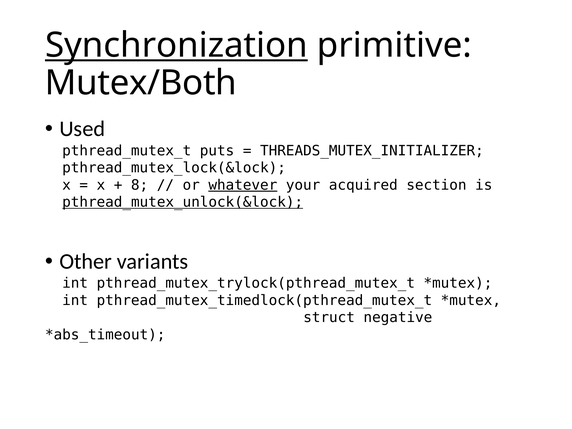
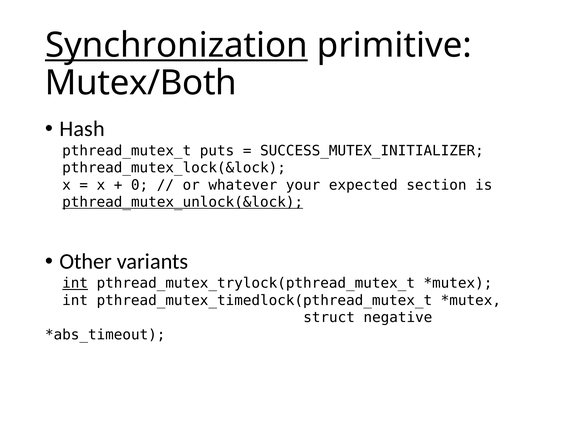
Used: Used -> Hash (82, 129)
THREADS_MUTEX_INITIALIZER: THREADS_MUTEX_INITIALIZER -> SUCCESS_MUTEX_INITIALIZER (372, 151)
8: 8 -> 0 (140, 185)
whatever underline: present -> none (243, 185)
acquired: acquired -> expected (363, 185)
int underline: none -> present (75, 283)
